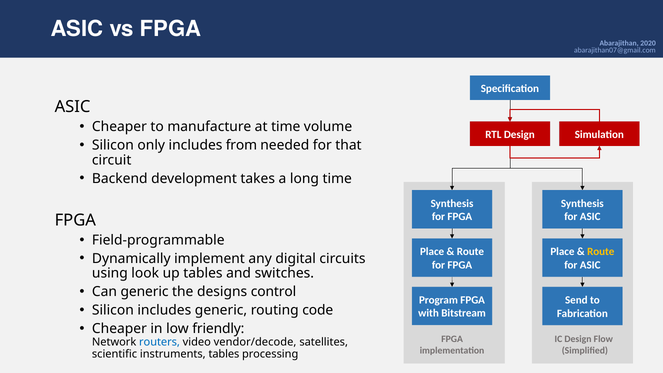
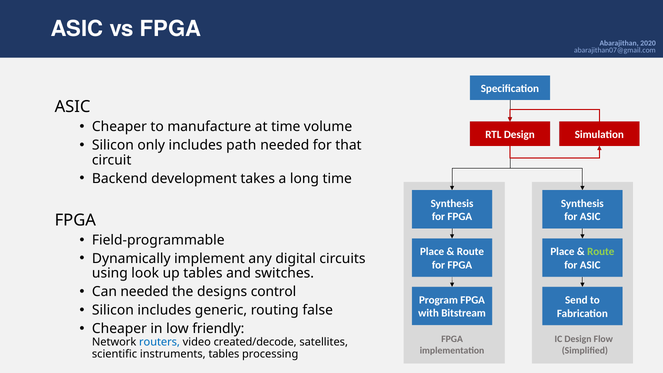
from: from -> path (241, 145)
Route colour: yellow -> light green (601, 252)
Can generic: generic -> needed (145, 292)
code: code -> false (318, 310)
vendor/decode: vendor/decode -> created/decode (255, 342)
